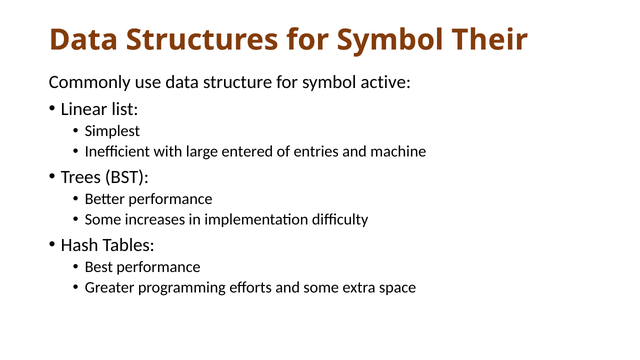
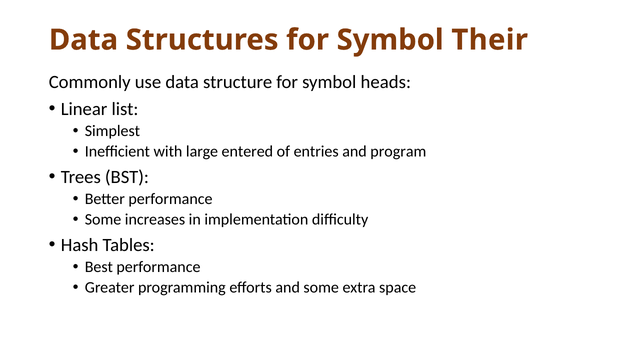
active: active -> heads (386, 82)
machine: machine -> program (398, 152)
